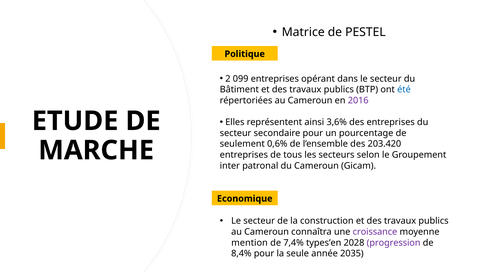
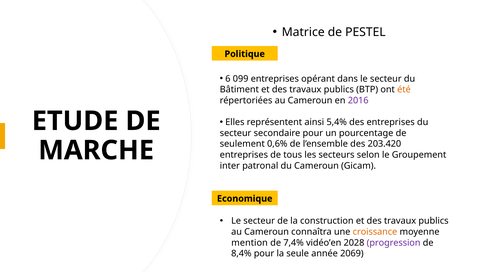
2: 2 -> 6 (228, 79)
été colour: blue -> orange (404, 90)
3,6%: 3,6% -> 5,4% (337, 122)
croissance colour: purple -> orange (375, 232)
types’en: types’en -> vidéo’en (324, 243)
2035: 2035 -> 2069 (352, 254)
